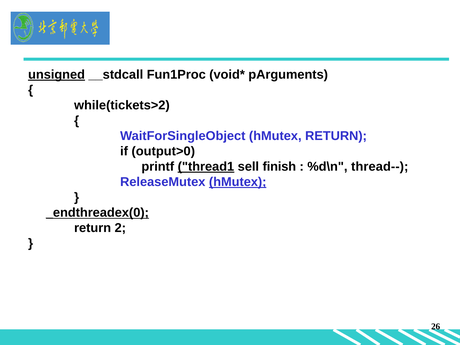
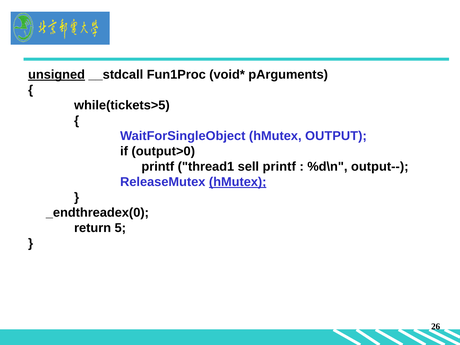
while(tickets>2: while(tickets>2 -> while(tickets>5 (122, 105)
hMutex RETURN: RETURN -> OUTPUT (336, 136)
thread1 underline: present -> none (206, 167)
sell finish: finish -> printf (279, 167)
thread--: thread-- -> output-- (380, 167)
_endthreadex(0 underline: present -> none (97, 213)
2: 2 -> 5 (120, 228)
